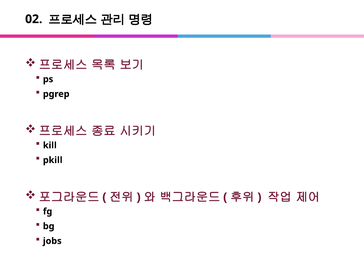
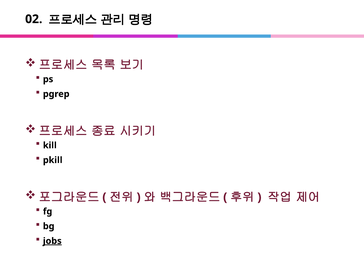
jobs underline: none -> present (52, 241)
